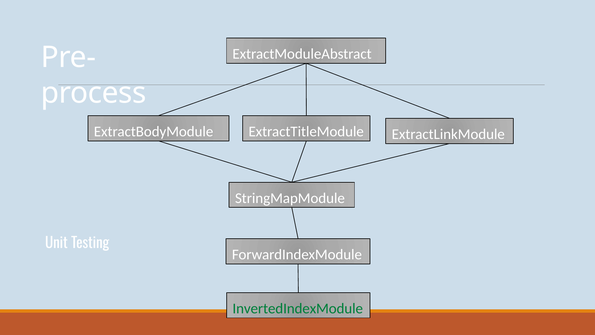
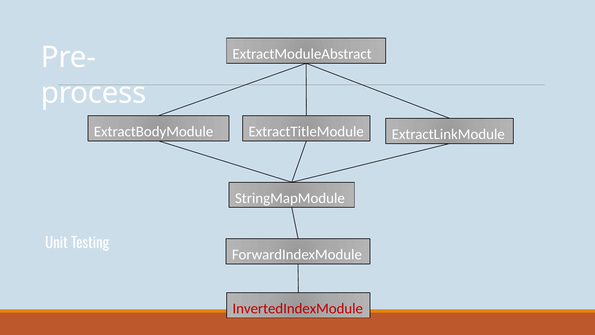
InvertedIndexModule colour: green -> red (298, 308)
